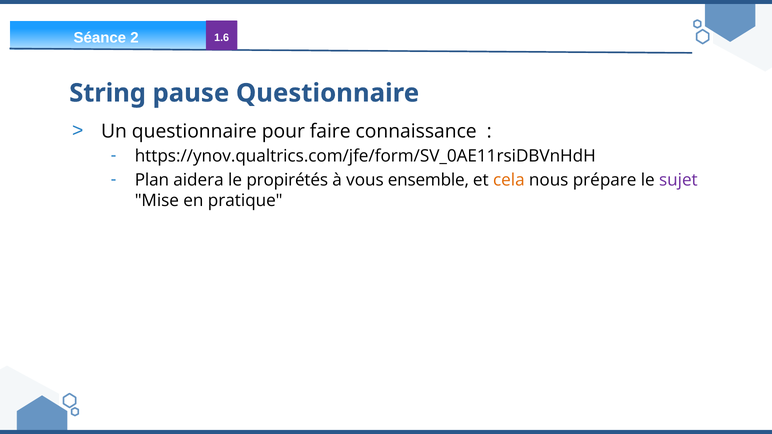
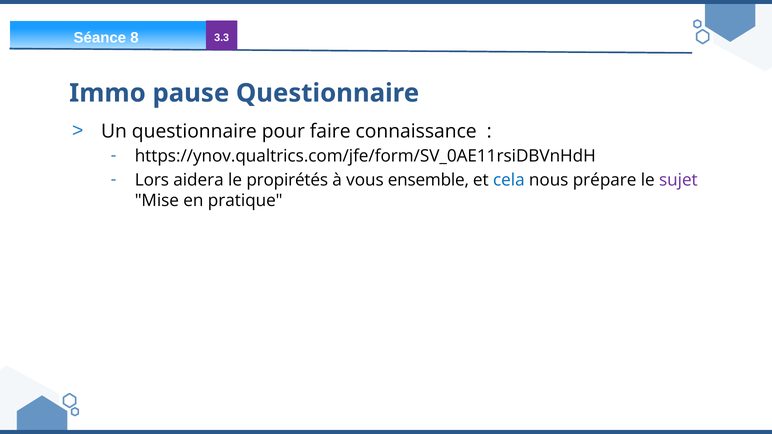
2: 2 -> 8 (134, 38)
1.6: 1.6 -> 3.3 (222, 38)
String: String -> Immo (107, 93)
Plan: Plan -> Lors (152, 180)
cela colour: orange -> blue (509, 180)
